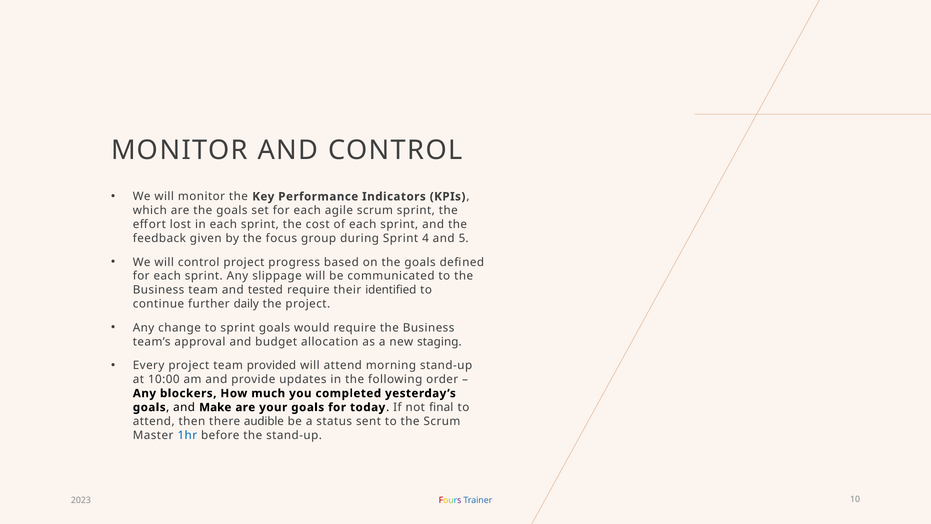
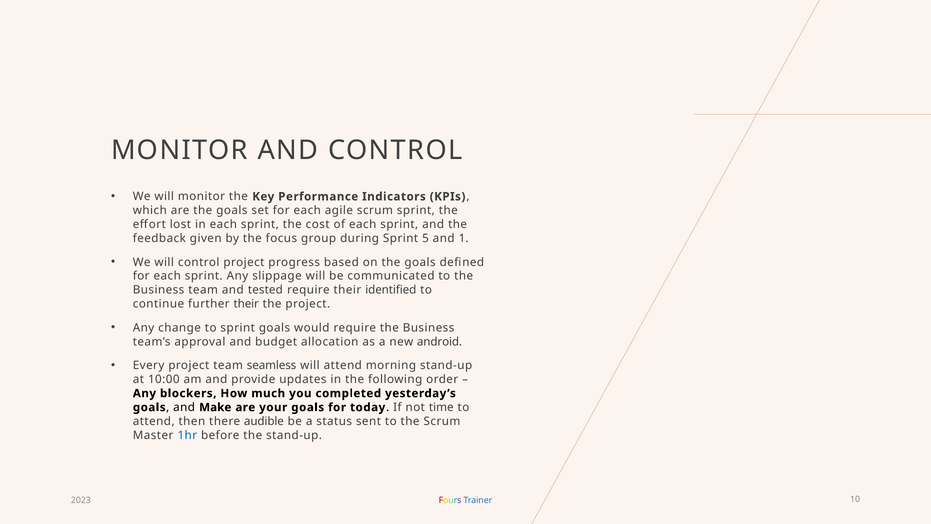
4: 4 -> 5 (425, 238)
5: 5 -> 1 (464, 238)
further daily: daily -> their (246, 304)
staging: staging -> android (440, 342)
provided: provided -> seamless (272, 365)
final: final -> time (441, 407)
